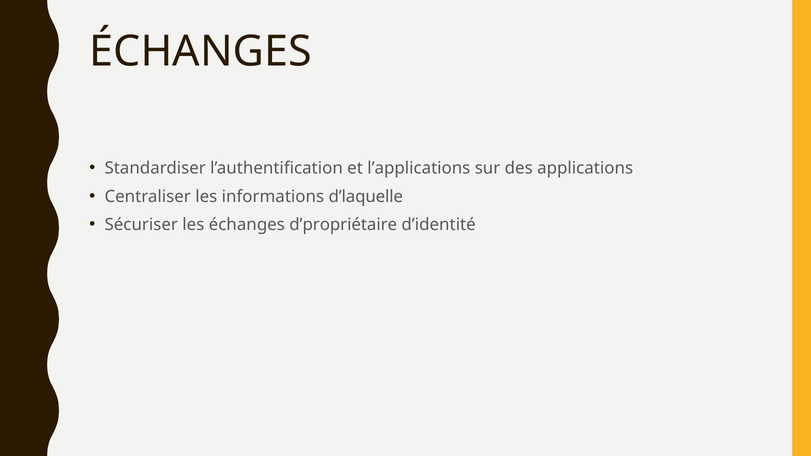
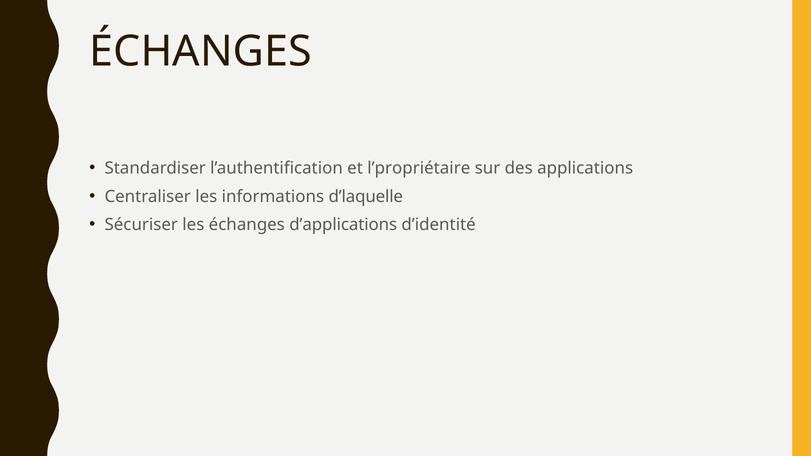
l’applications: l’applications -> l’propriétaire (419, 168)
d’propriétaire: d’propriétaire -> d’applications (343, 225)
